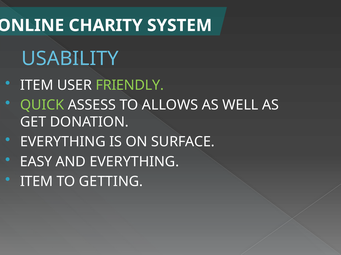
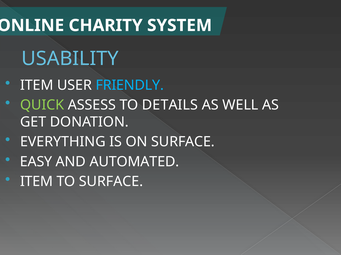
FRIENDLY colour: light green -> light blue (130, 85)
ALLOWS: ALLOWS -> DETAILS (170, 105)
AND EVERYTHING: EVERYTHING -> AUTOMATED (134, 162)
TO GETTING: GETTING -> SURFACE (111, 182)
